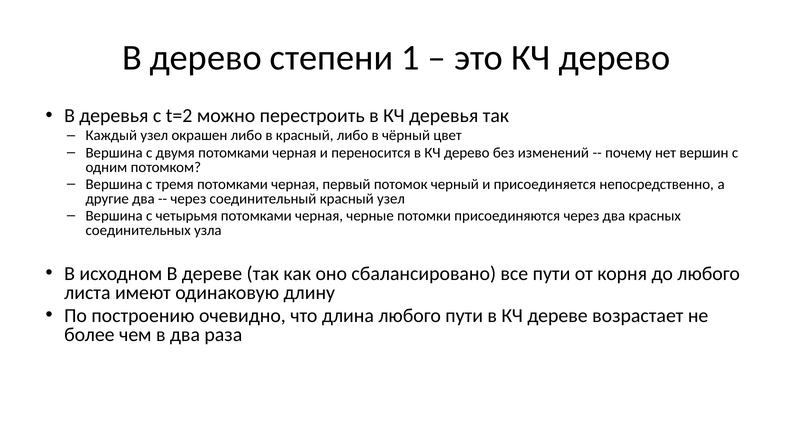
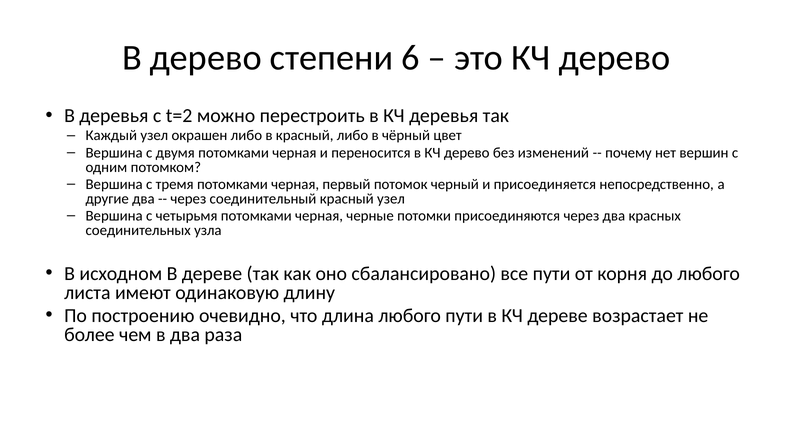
1: 1 -> 6 (411, 58)
